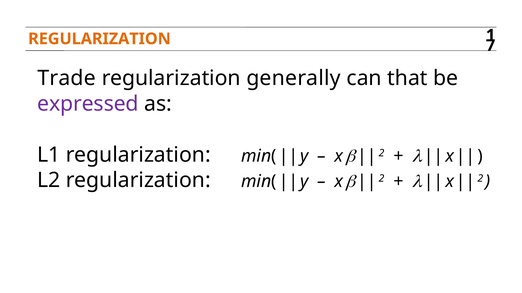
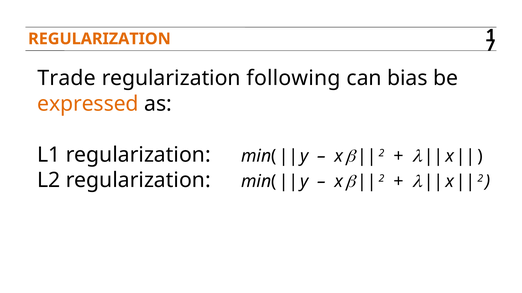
generally: generally -> following (294, 78)
that: that -> bias (407, 78)
expressed colour: purple -> orange (88, 104)
